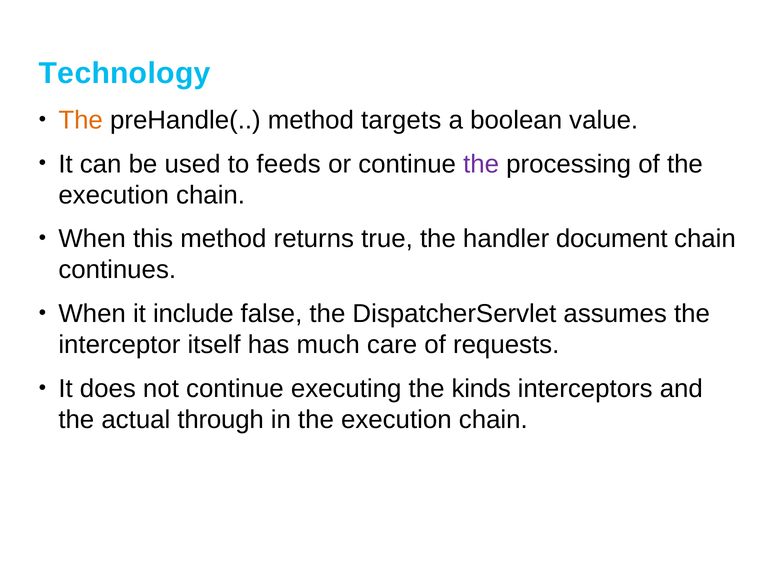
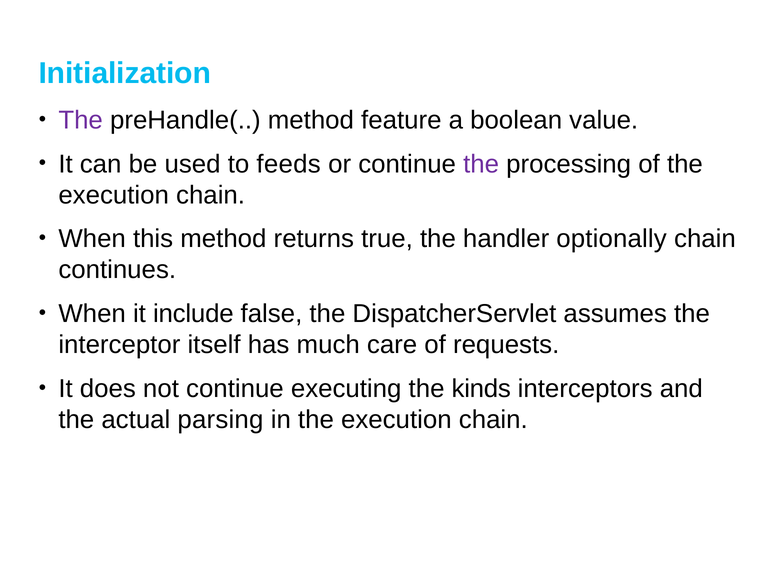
Technology: Technology -> Initialization (125, 73)
The colour: orange -> purple (81, 120)
targets: targets -> feature (401, 120)
document: document -> optionally (612, 239)
through: through -> parsing (220, 420)
